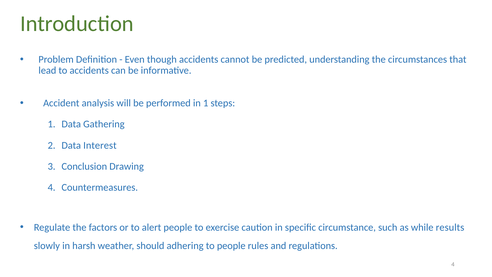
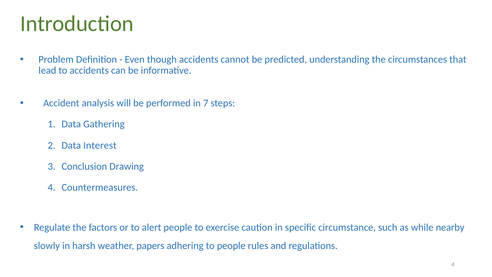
in 1: 1 -> 7 (206, 103)
results: results -> nearby (450, 227)
should: should -> papers (150, 246)
